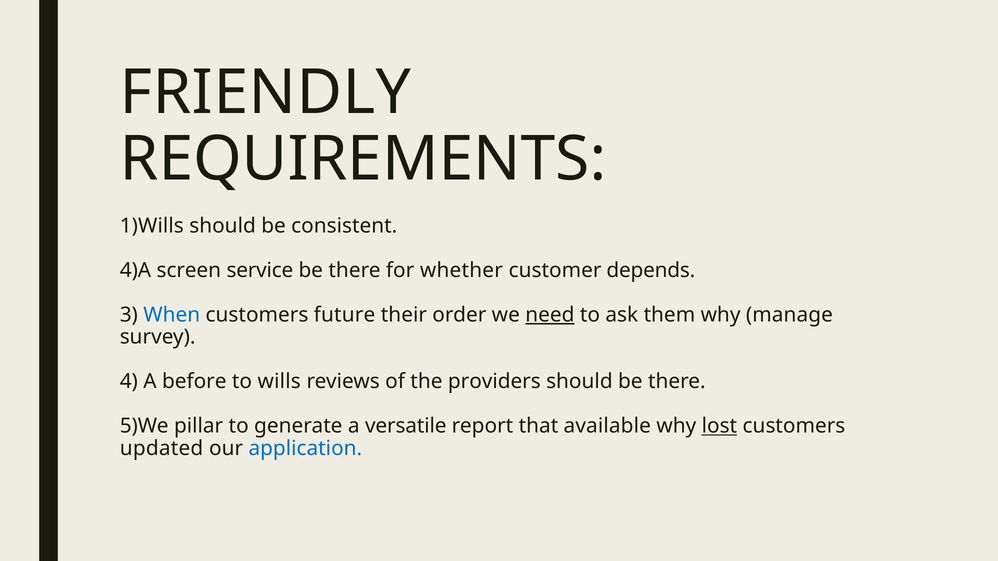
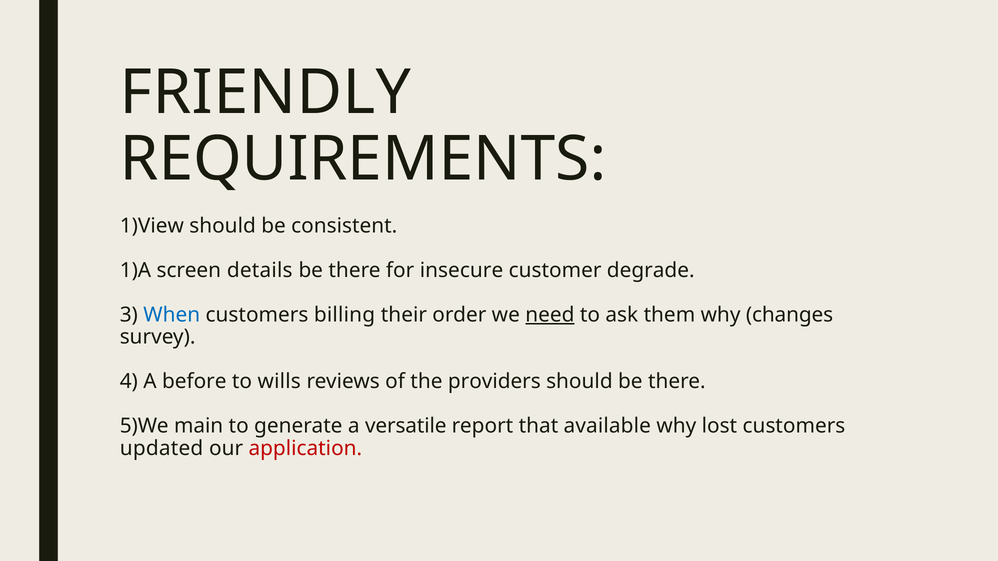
1)Wills: 1)Wills -> 1)View (152, 226)
4)A: 4)A -> 1)A (135, 271)
service: service -> details (260, 271)
whether: whether -> insecure (462, 271)
depends: depends -> degrade (651, 271)
future: future -> billing (344, 315)
manage: manage -> changes (790, 315)
pillar: pillar -> main (199, 426)
lost underline: present -> none (719, 426)
application colour: blue -> red (305, 448)
